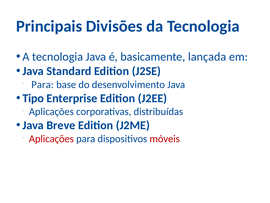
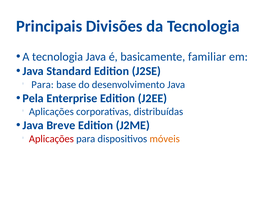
lançada: lançada -> familiar (207, 57)
Tipo: Tipo -> Pela (33, 98)
móveis colour: red -> orange (165, 138)
